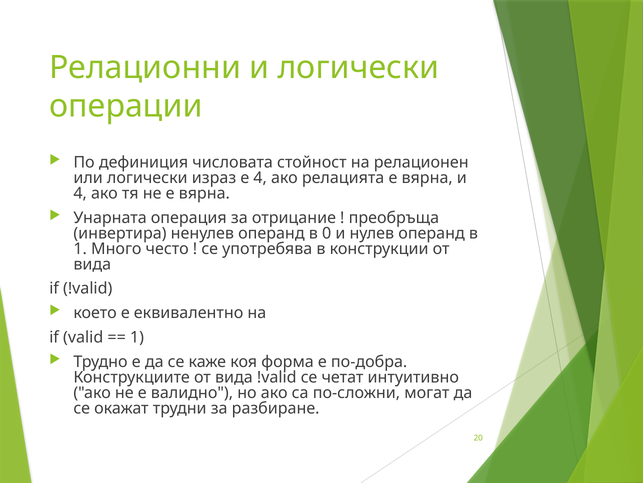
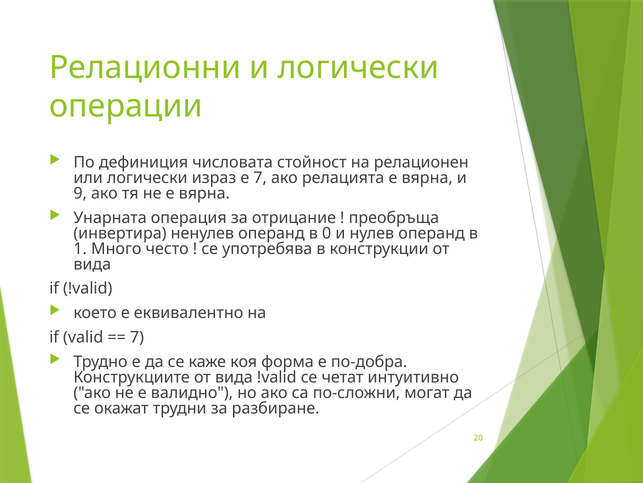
е 4: 4 -> 7 (260, 178)
4: 4 -> 9 (80, 193)
1: 1 -> 7 (137, 337)
